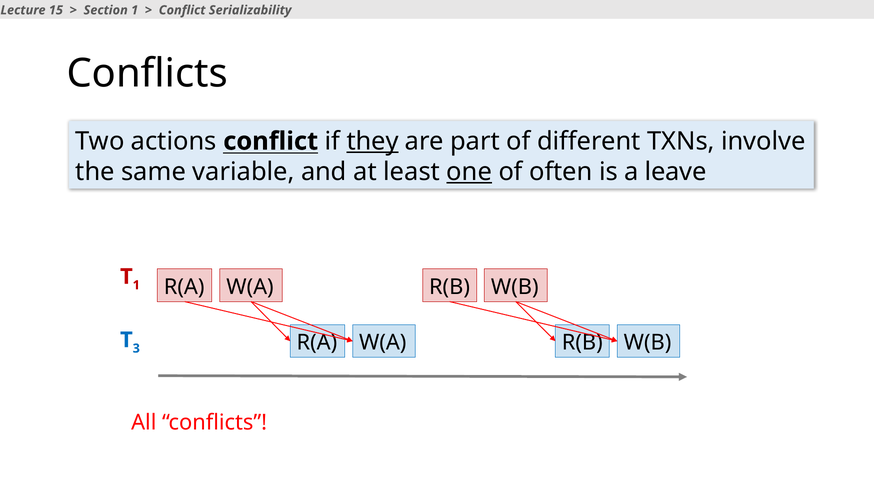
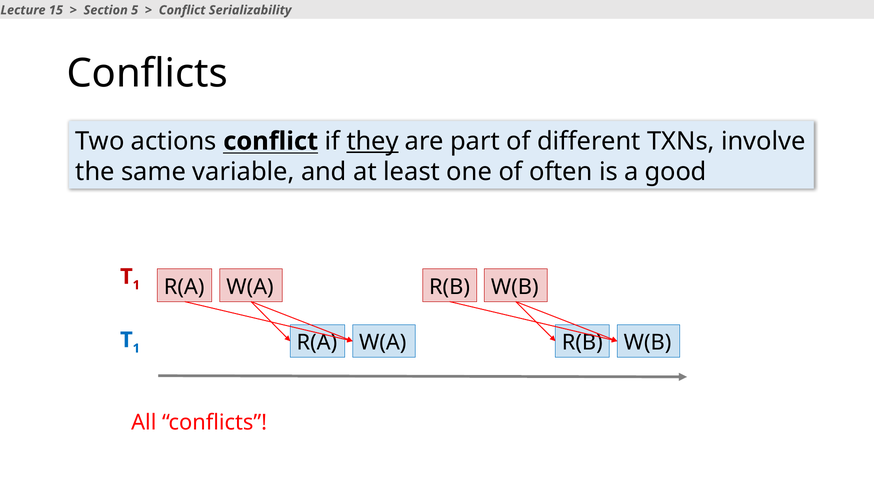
Section 1: 1 -> 5 (135, 10)
one underline: present -> none (469, 172)
leave: leave -> good (676, 172)
3: 3 -> 1 (136, 348)
